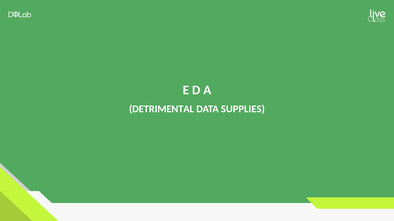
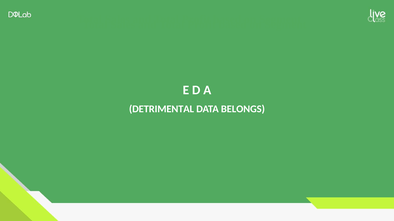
SUPPLIES: SUPPLIES -> BELONGS (243, 109)
